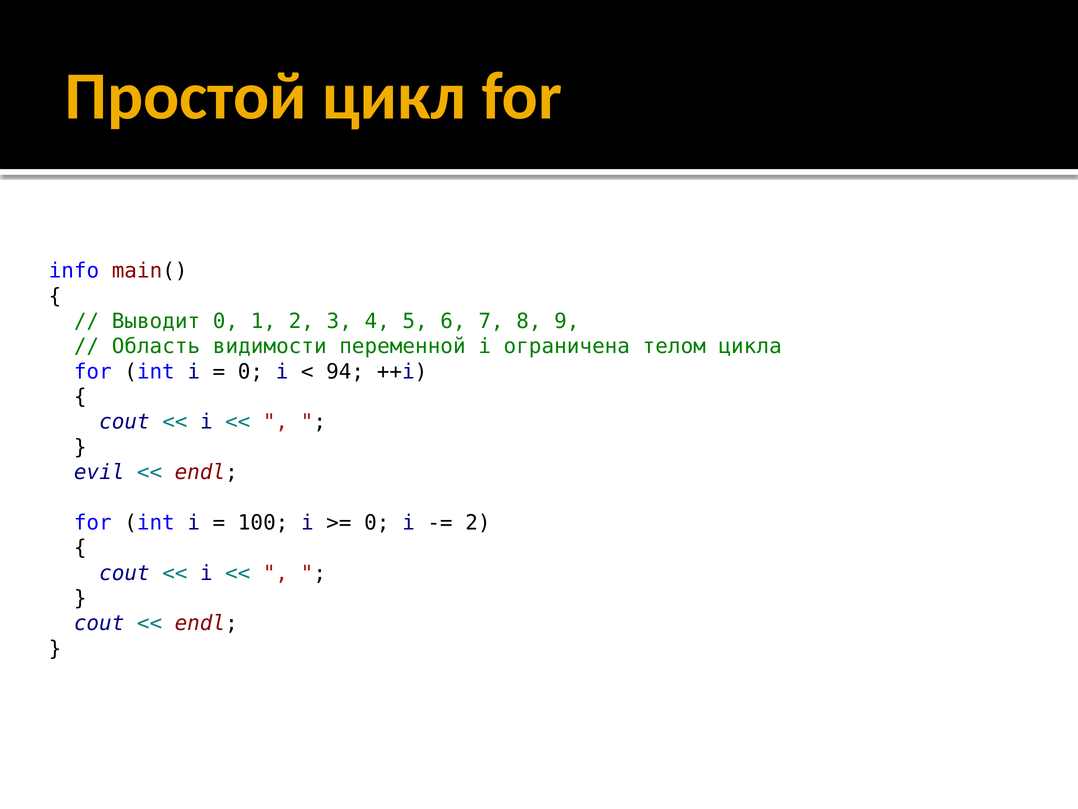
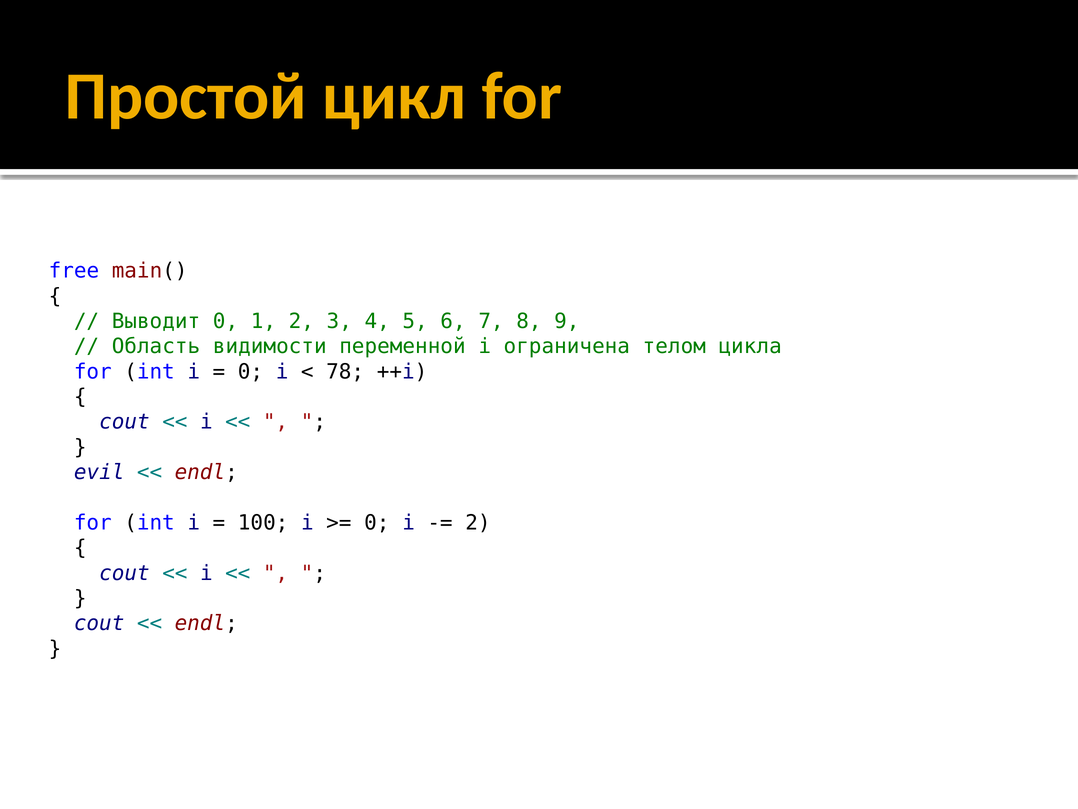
info: info -> free (74, 271)
94: 94 -> 78 (345, 371)
